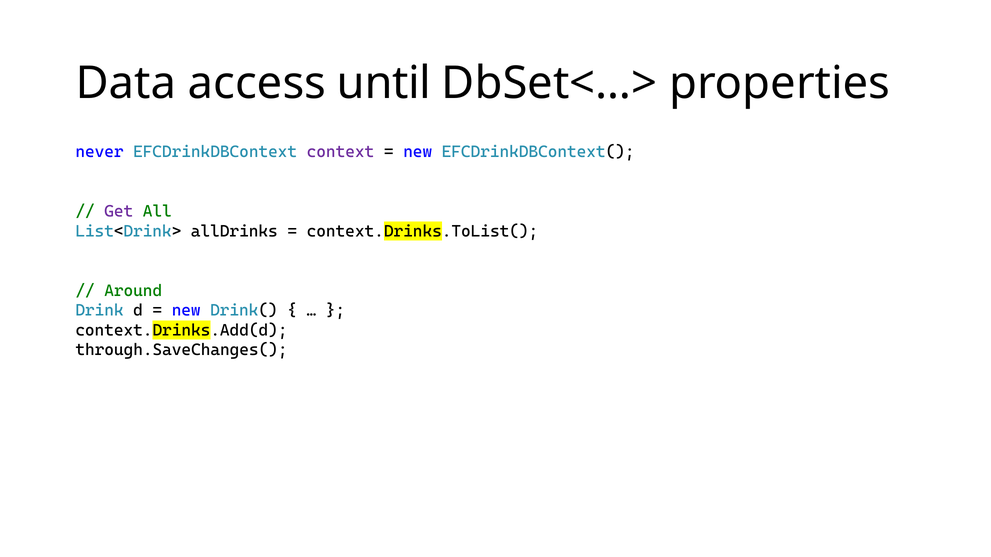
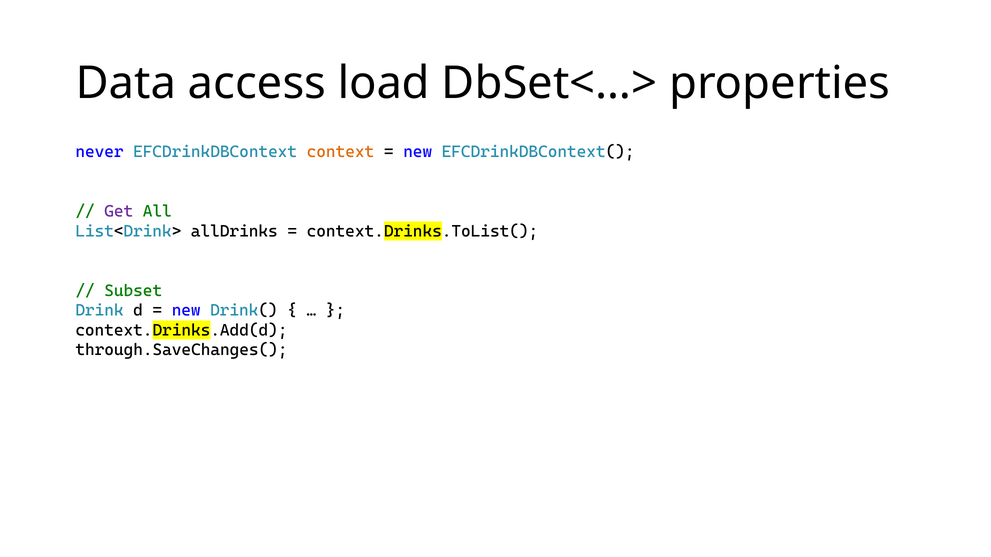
until: until -> load (384, 83)
context colour: purple -> orange (340, 152)
Around: Around -> Subset (133, 291)
